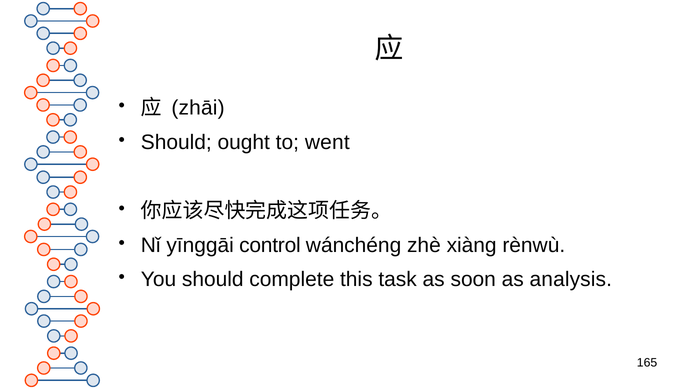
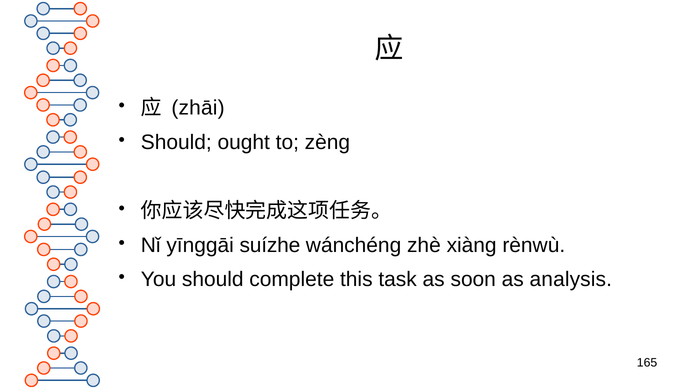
went: went -> zèng (327, 142)
control: control -> suízhe (270, 245)
